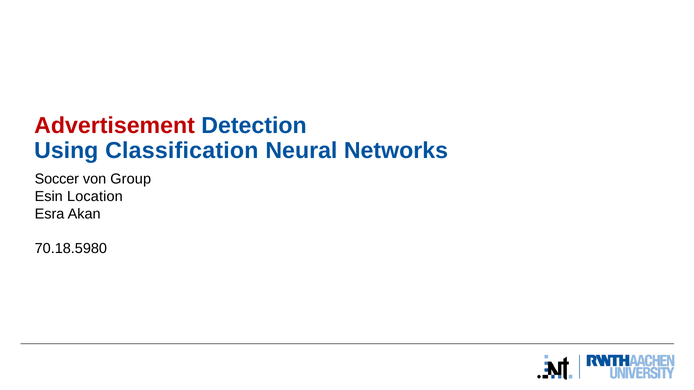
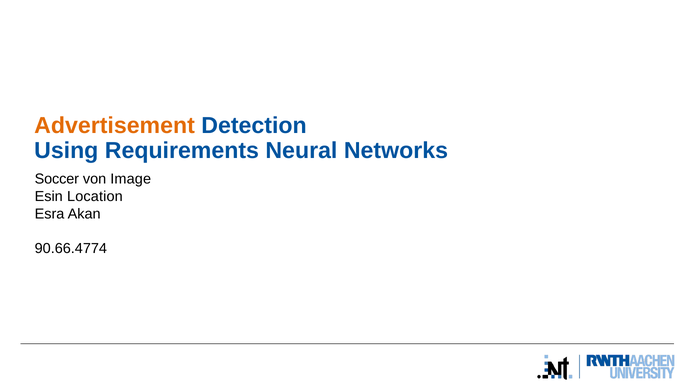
Advertisement colour: red -> orange (115, 126)
Classification: Classification -> Requirements (182, 151)
Group: Group -> Image (131, 179)
70.18.5980: 70.18.5980 -> 90.66.4774 (71, 249)
